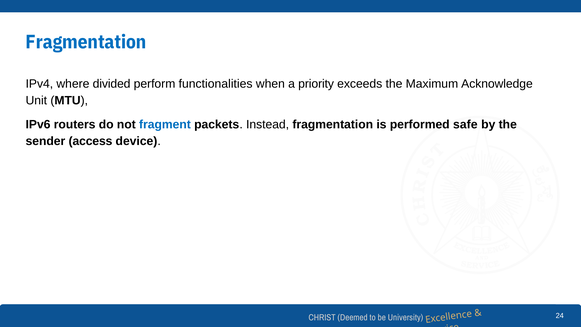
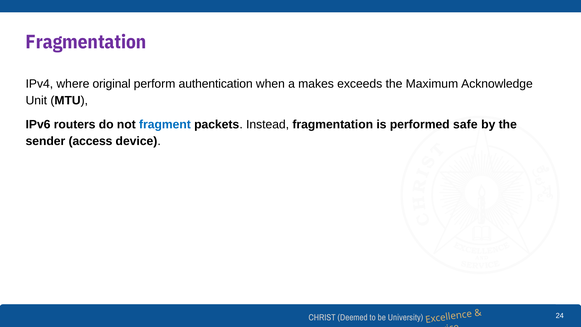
Fragmentation colour: blue -> purple (86, 42)
divided: divided -> original (112, 84)
functionalities: functionalities -> authentication (216, 84)
priority: priority -> makes (316, 84)
